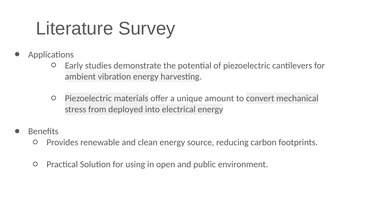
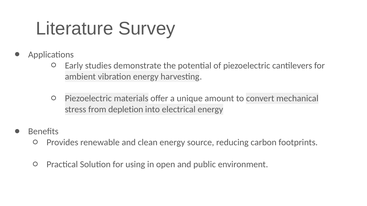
deployed: deployed -> depletion (126, 110)
